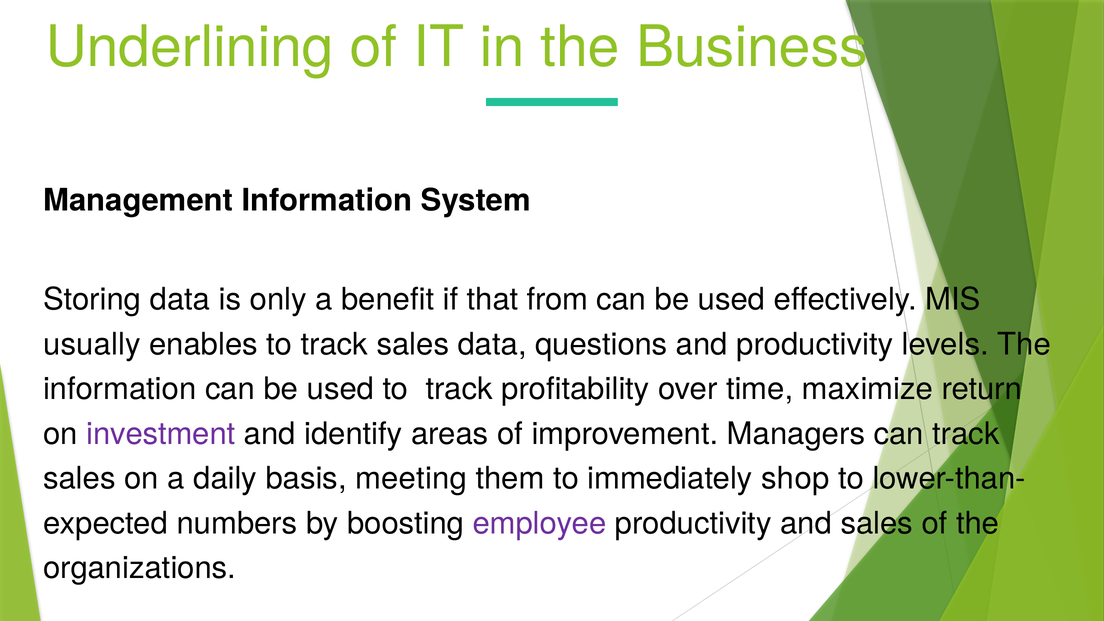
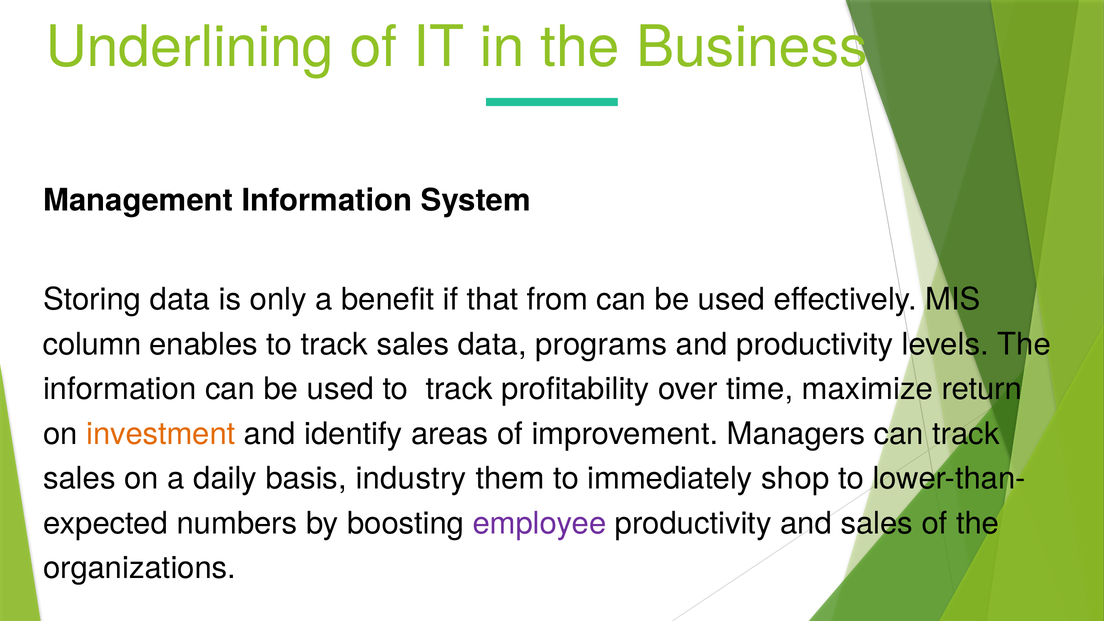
usually: usually -> column (92, 344)
questions: questions -> programs (601, 344)
investment colour: purple -> orange (161, 434)
meeting: meeting -> industry (411, 479)
